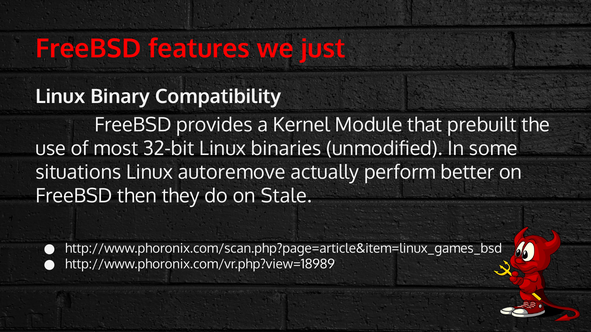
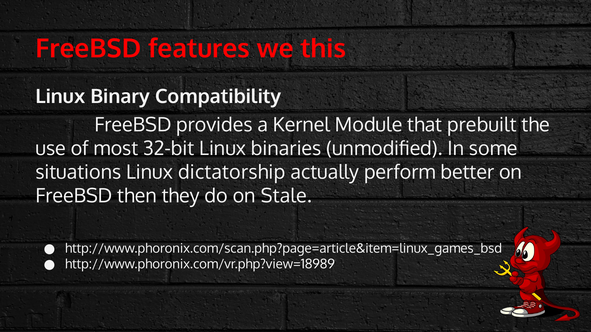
just: just -> this (323, 49)
autoremove: autoremove -> dictatorship (232, 173)
